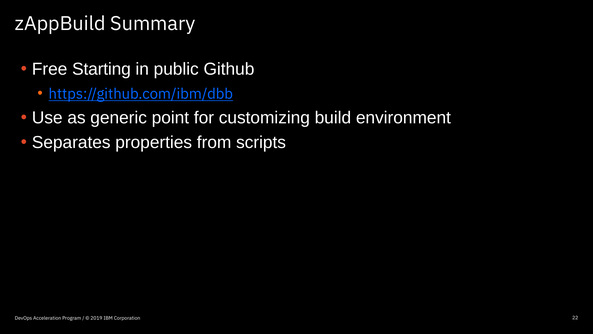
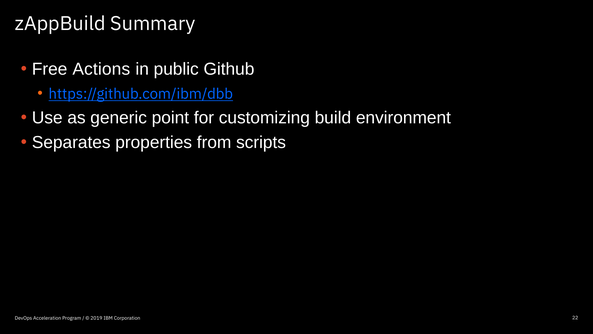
Starting: Starting -> Actions (101, 69)
